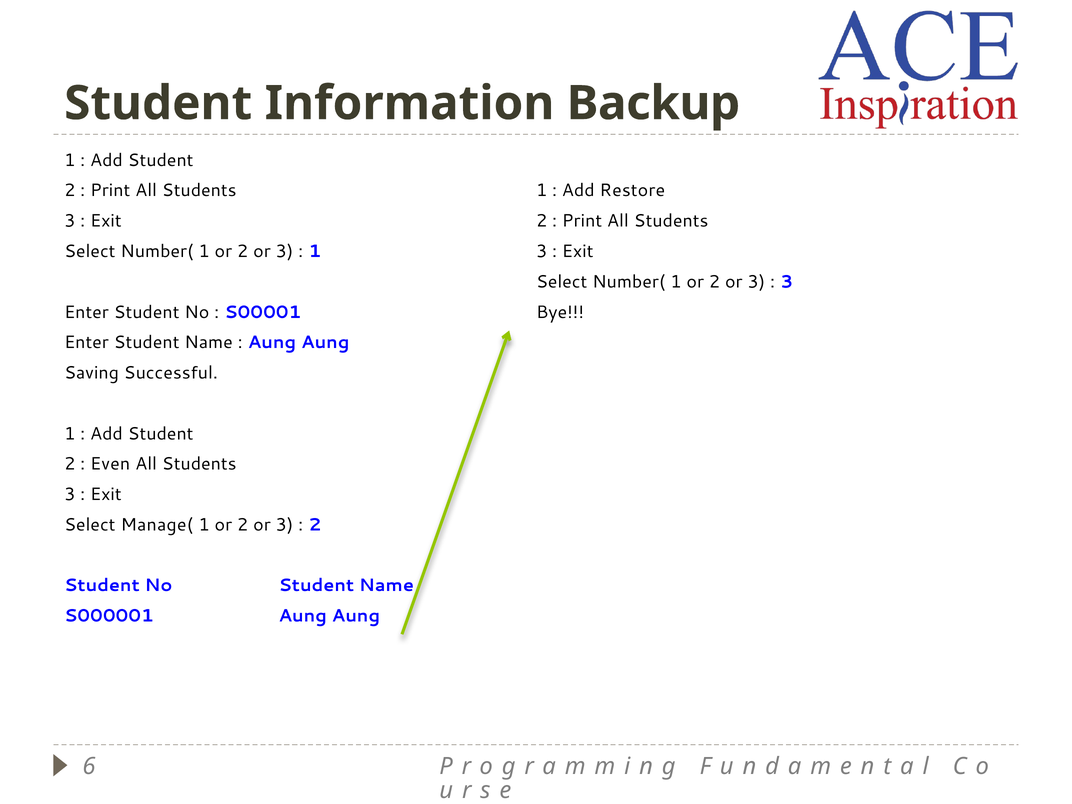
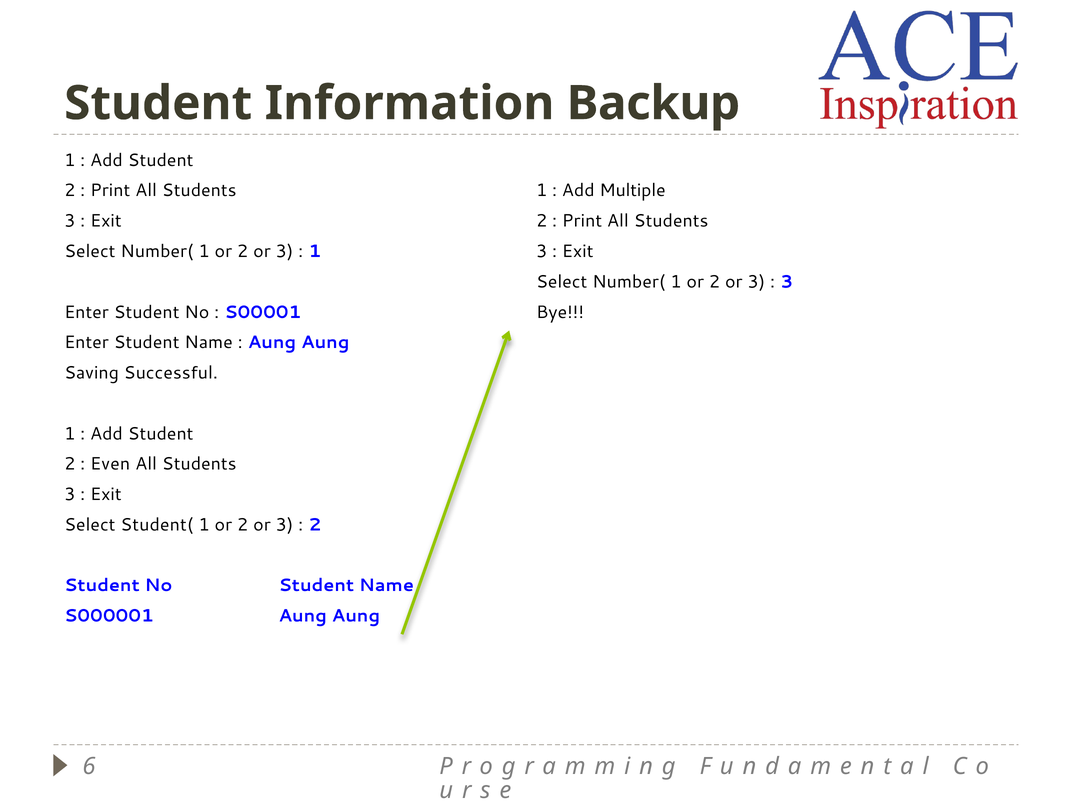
Restore: Restore -> Multiple (632, 191)
Manage(: Manage( -> Student( (157, 525)
